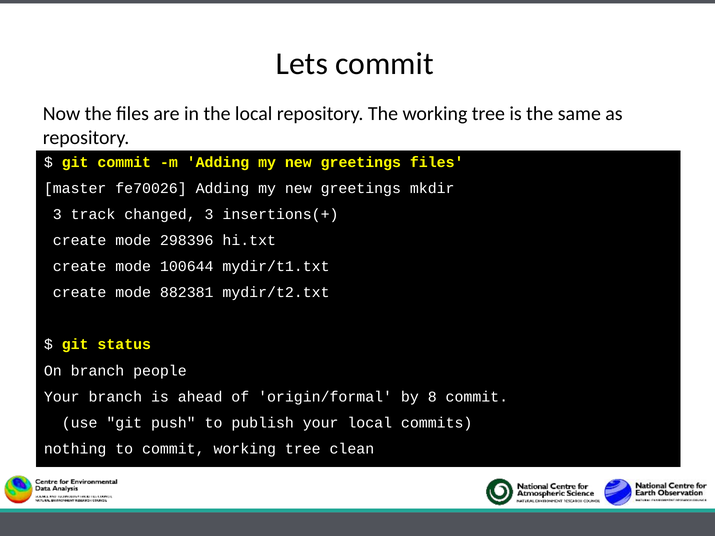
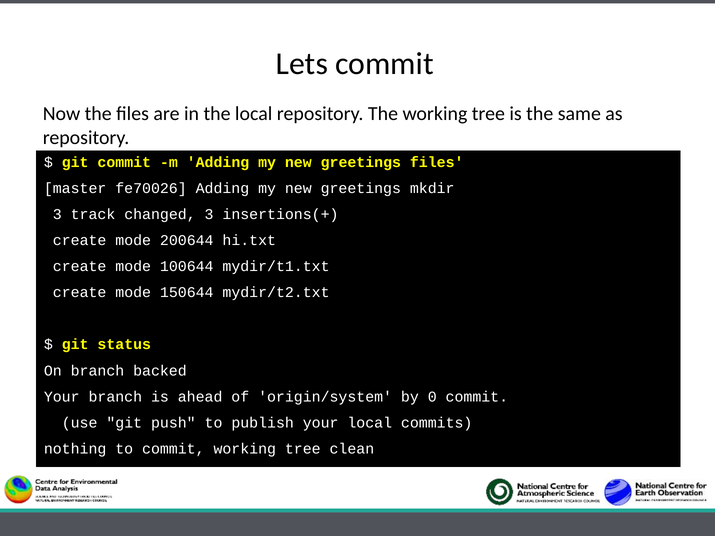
298396: 298396 -> 200644 (187, 241)
882381: 882381 -> 150644 (187, 293)
people: people -> backed (160, 371)
origin/formal: origin/formal -> origin/system (325, 397)
8: 8 -> 0 (432, 397)
